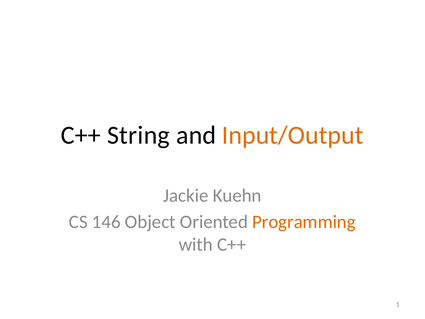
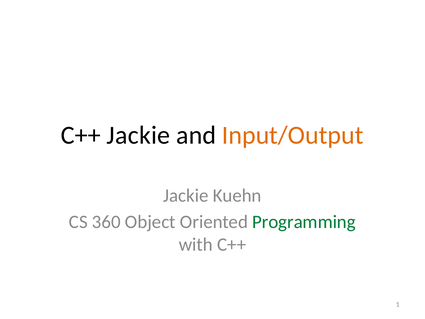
C++ String: String -> Jackie (138, 135)
146: 146 -> 360 (106, 222)
Programming colour: orange -> green (304, 222)
